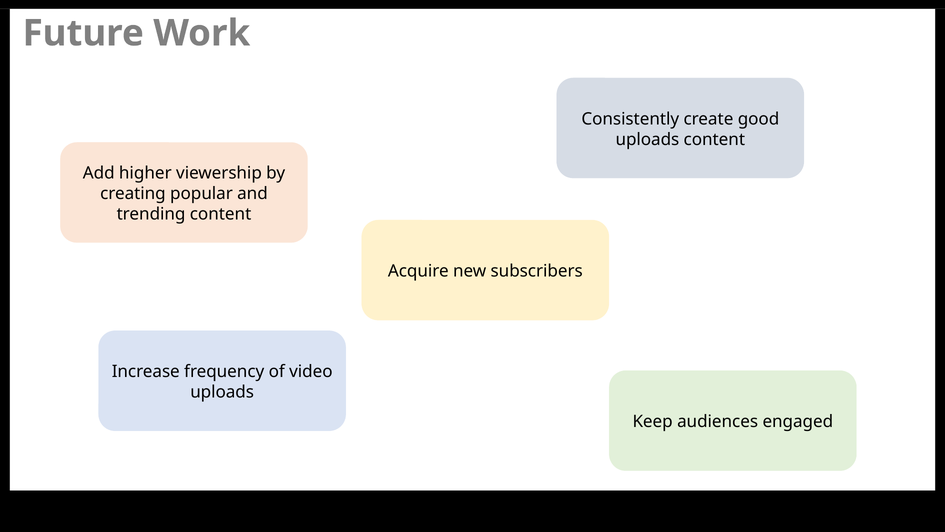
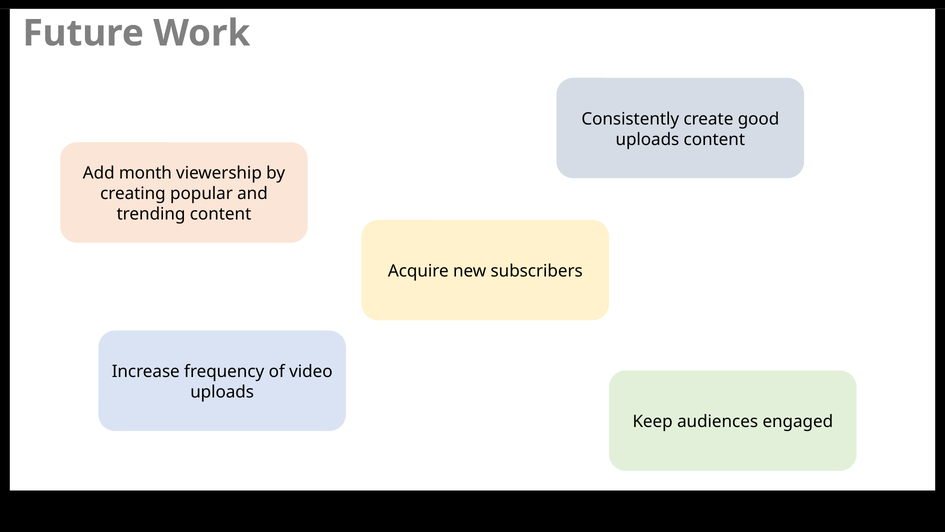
higher: higher -> month (145, 173)
